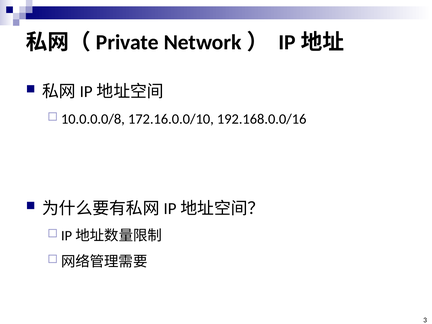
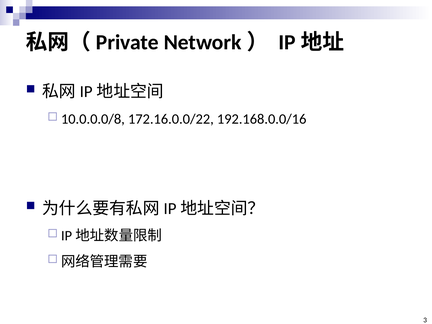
172.16.0.0/10: 172.16.0.0/10 -> 172.16.0.0/22 (171, 119)
